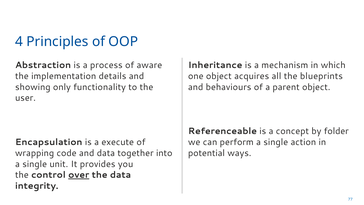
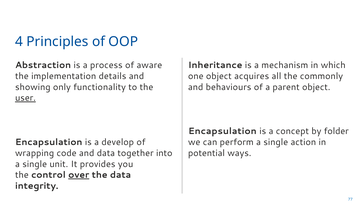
blueprints: blueprints -> commonly (321, 76)
user underline: none -> present (25, 98)
Referenceable: Referenceable -> Encapsulation (222, 131)
execute: execute -> develop (118, 142)
